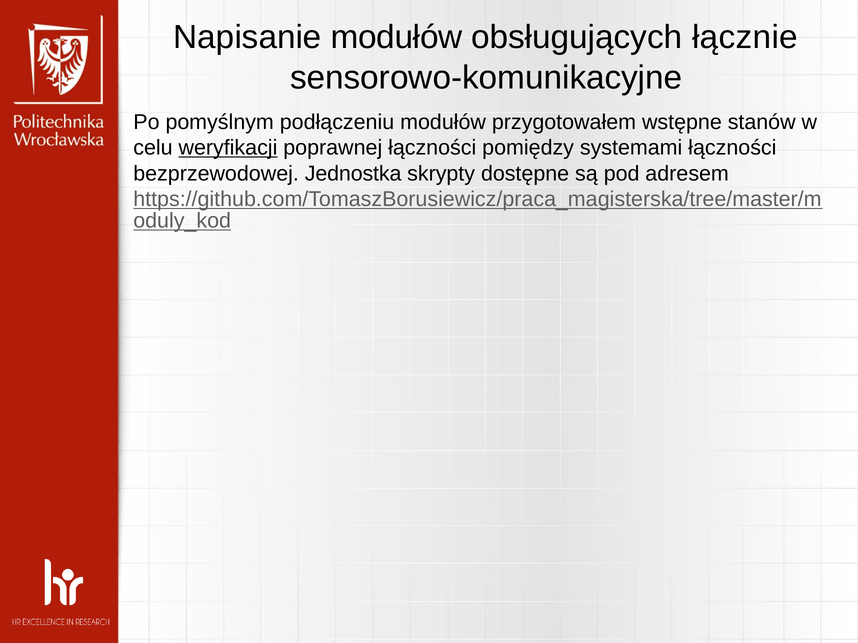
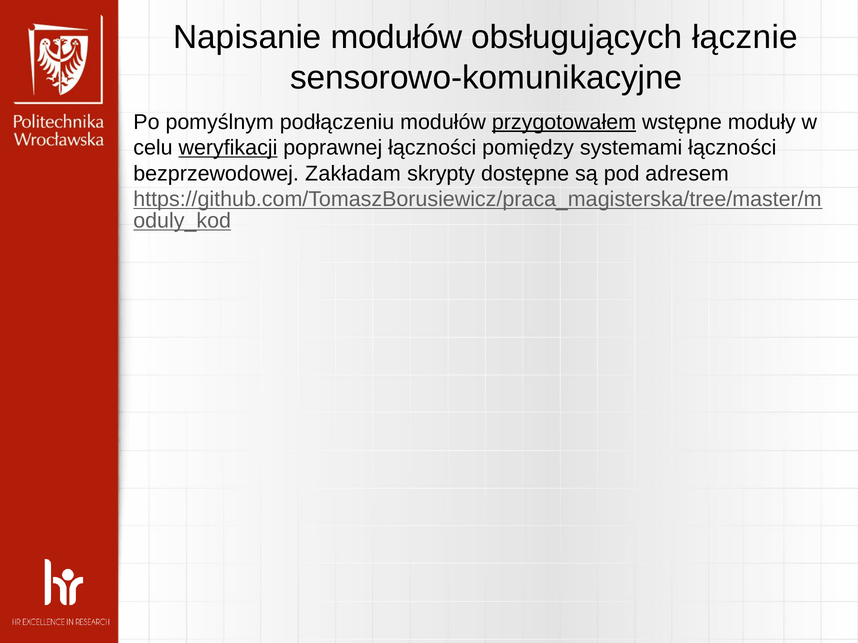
przygotowałem underline: none -> present (564, 122)
stanów: stanów -> moduły (762, 122)
Jednostka: Jednostka -> Zakładam (353, 174)
